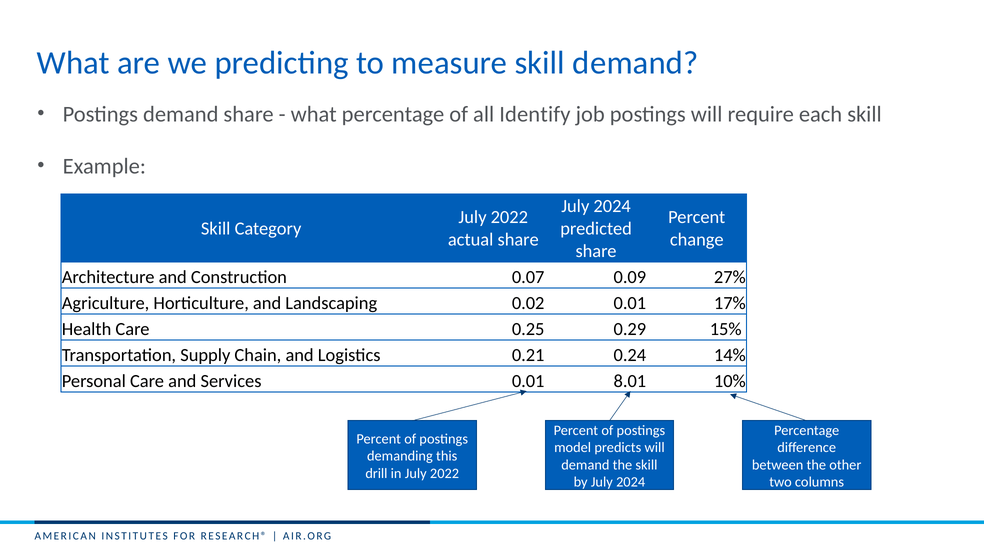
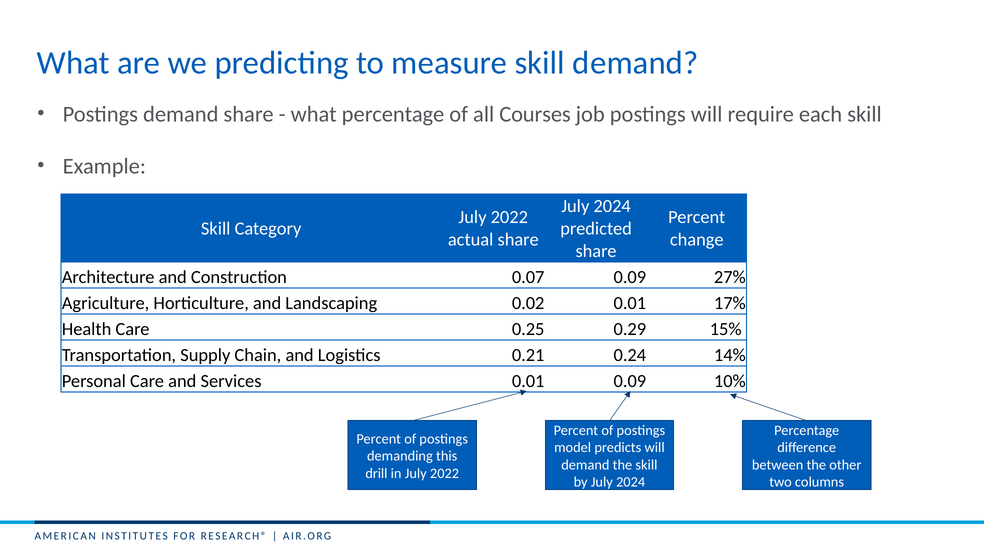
Identify: Identify -> Courses (535, 114)
0.01 8.01: 8.01 -> 0.09 (630, 381)
